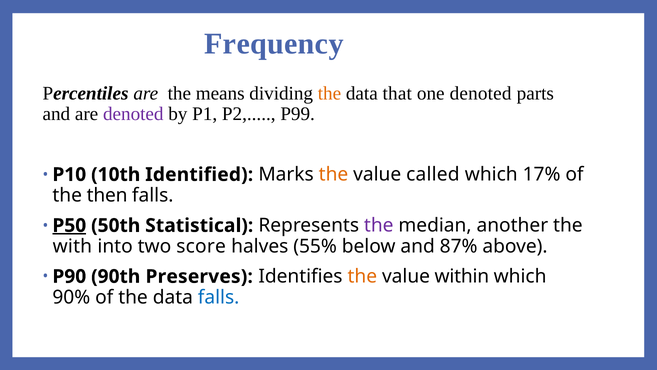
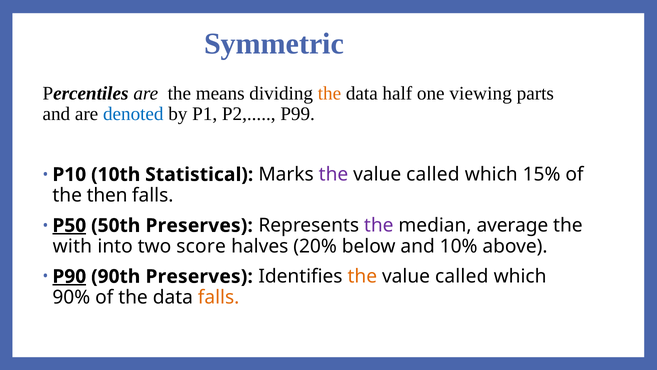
Frequency: Frequency -> Symmetric (274, 44)
that: that -> half (397, 93)
one denoted: denoted -> viewing (481, 93)
denoted colour: purple -> blue (133, 114)
Identified: Identified -> Statistical (199, 174)
the colour: orange -> purple (334, 174)
17%: 17% -> 15% (542, 174)
50th Statistical: Statistical -> Preserves (199, 225)
another: another -> average (512, 225)
55%: 55% -> 20% (315, 246)
87%: 87% -> 10% (459, 246)
P90 underline: none -> present (69, 276)
within: within -> called (462, 276)
falls colour: blue -> orange (219, 297)
